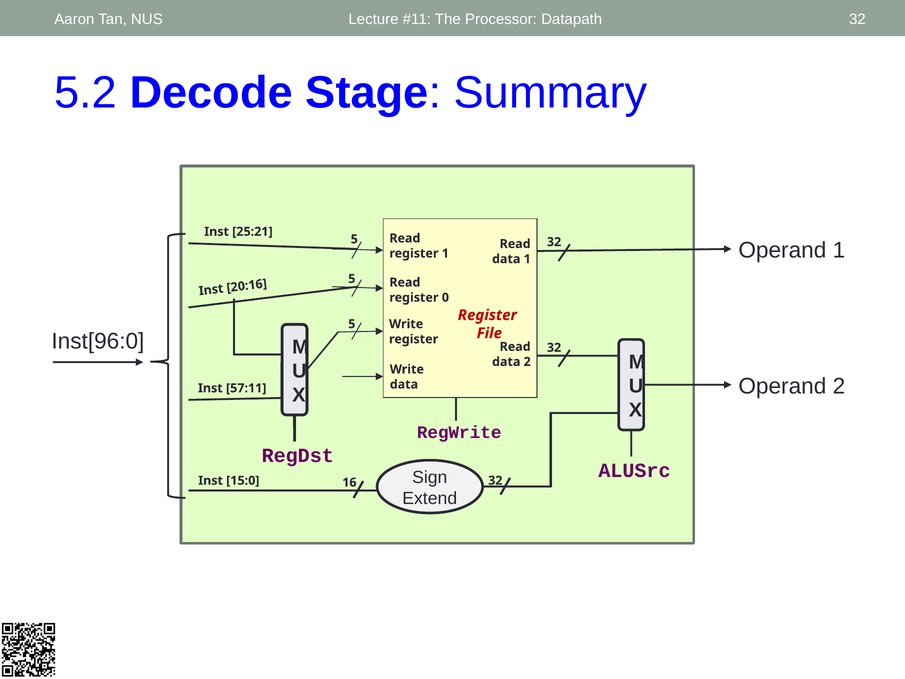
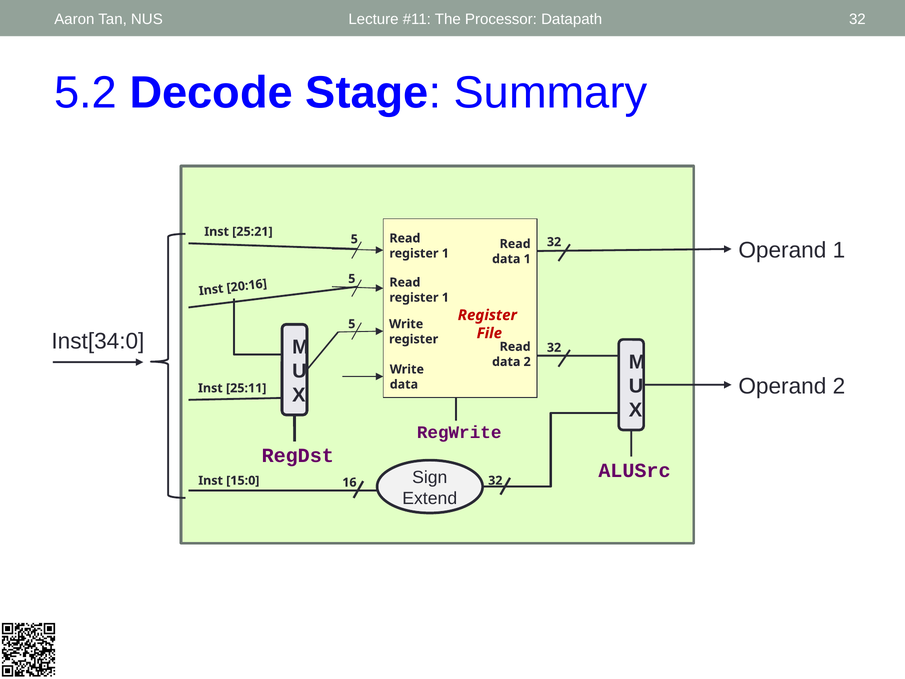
0: 0 -> 1 (445, 297)
Inst[96:0: Inst[96:0 -> Inst[34:0 (98, 341)
57:11: 57:11 -> 25:11 (246, 388)
